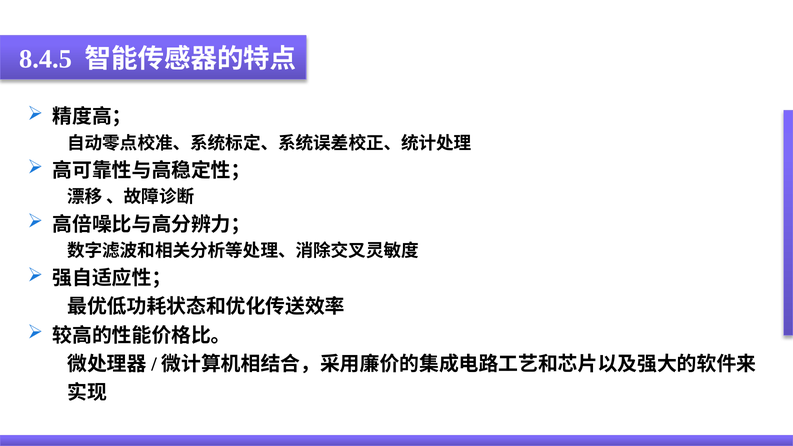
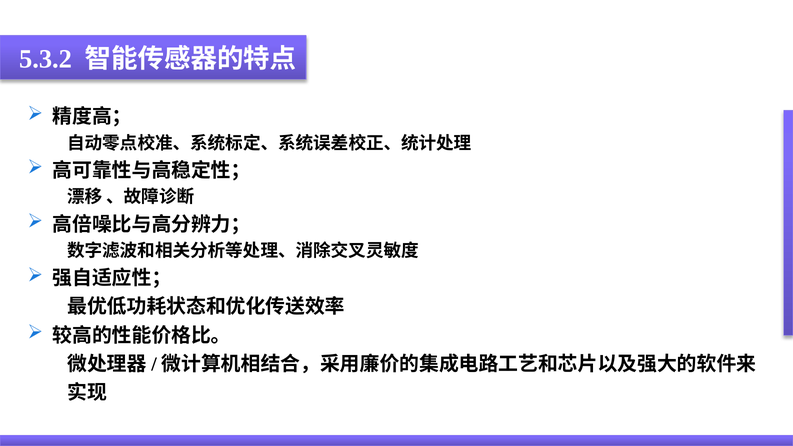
8.4.5: 8.4.5 -> 5.3.2 (45, 59)
